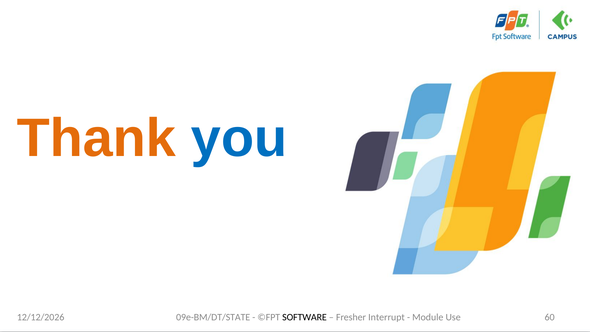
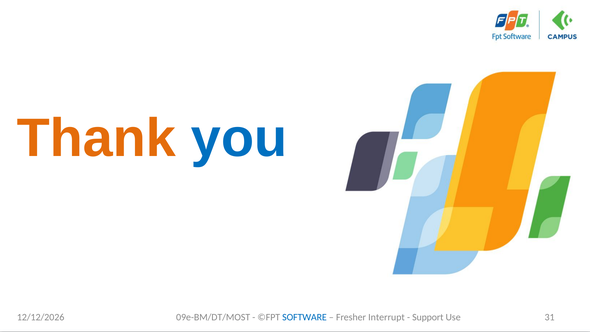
09e-BM/DT/STATE: 09e-BM/DT/STATE -> 09e-BM/DT/MOST (213, 317)
SOFTWARE colour: black -> blue (305, 317)
Module: Module -> Support (428, 317)
60: 60 -> 31 (550, 317)
